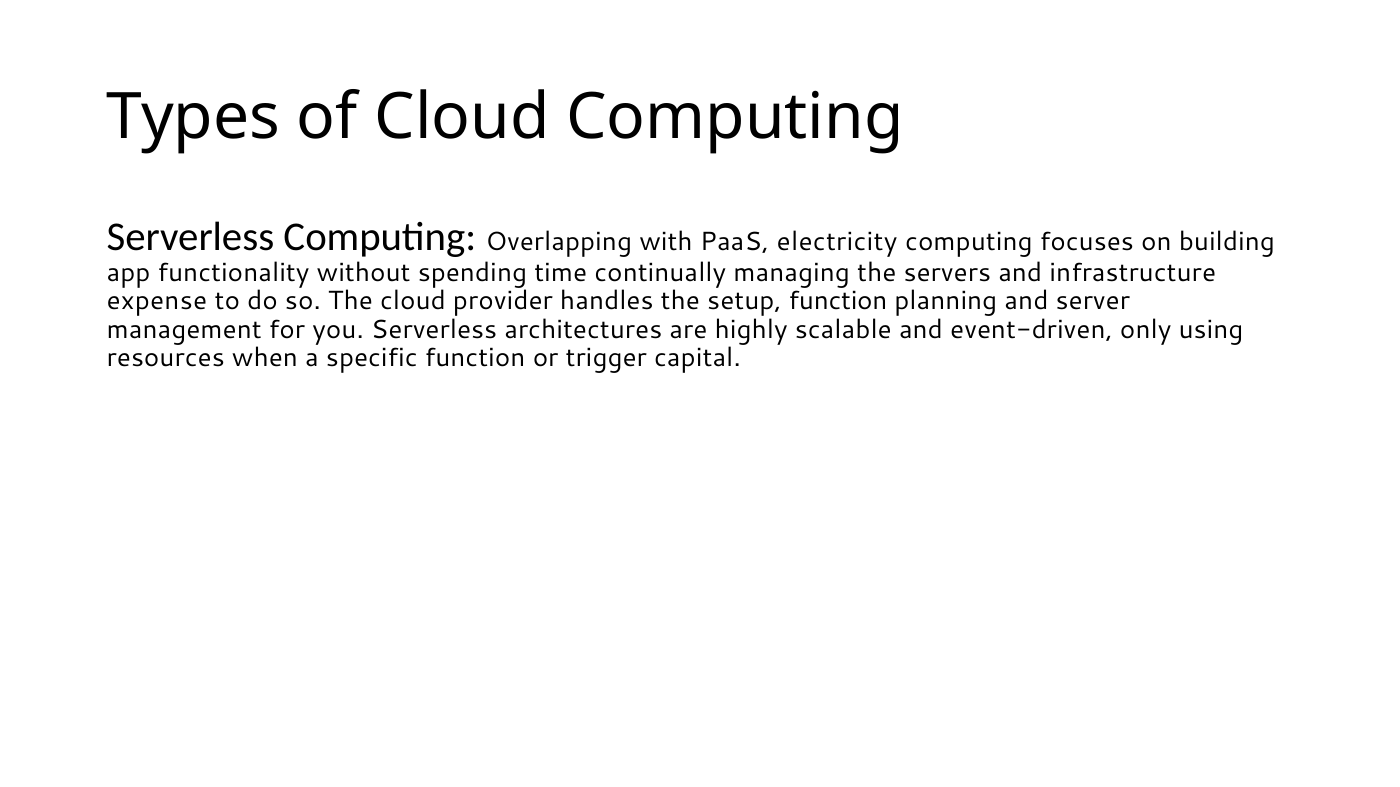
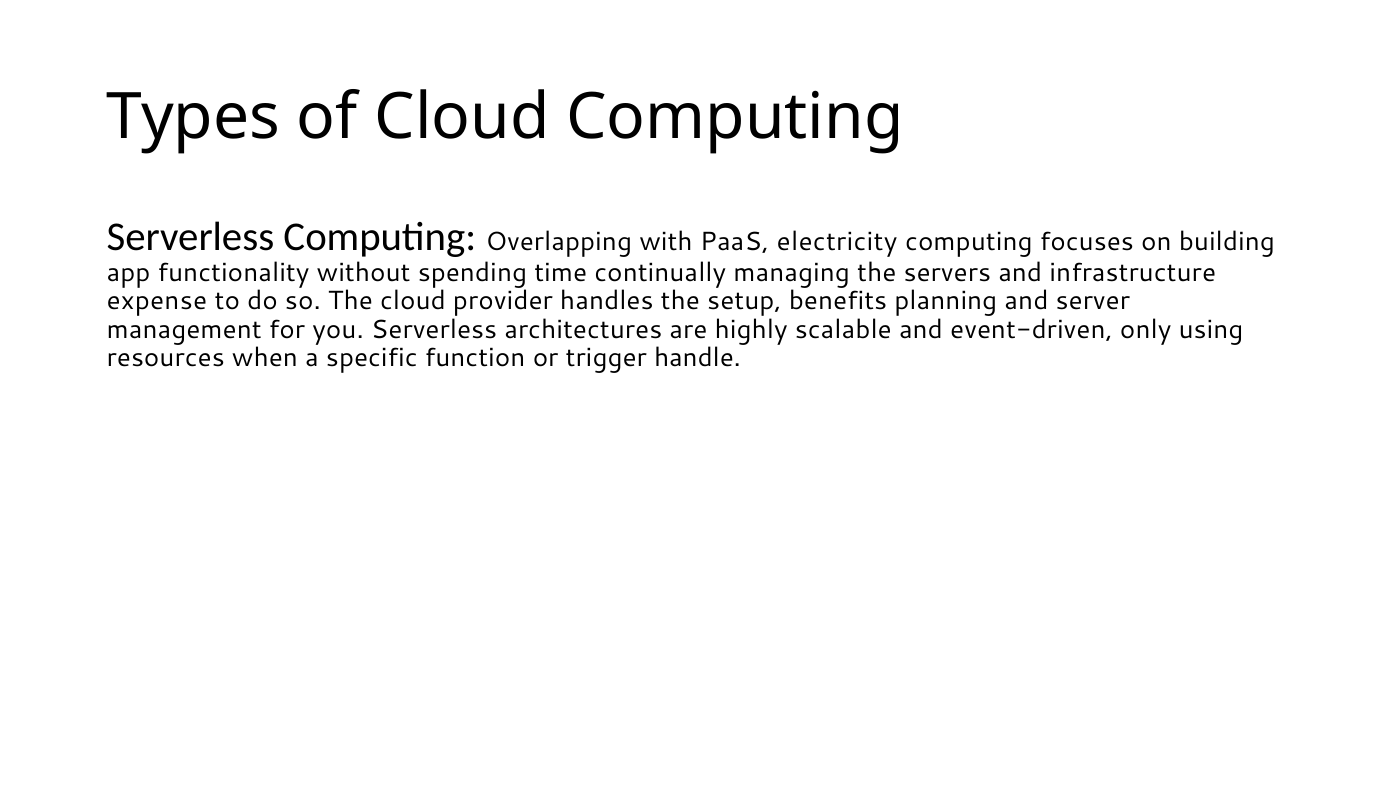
setup function: function -> benefits (838, 301)
capital: capital -> handle (698, 358)
